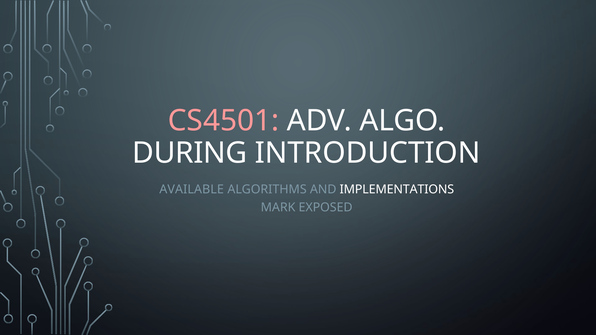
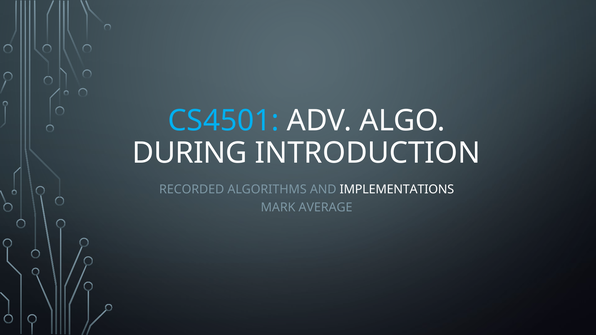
CS4501 colour: pink -> light blue (223, 121)
AVAILABLE: AVAILABLE -> RECORDED (192, 190)
EXPOSED: EXPOSED -> AVERAGE (326, 208)
